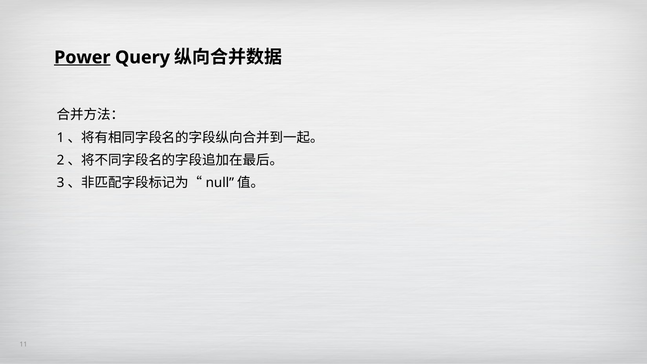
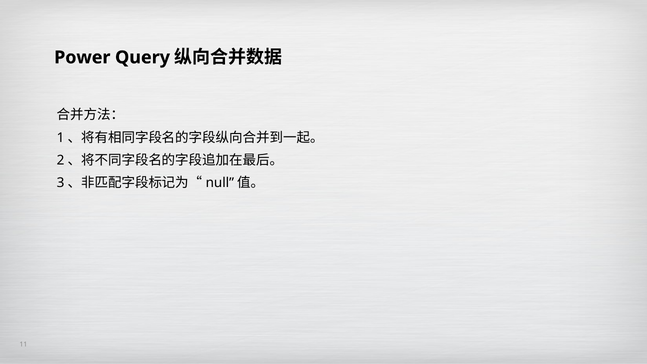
Power underline: present -> none (82, 57)
